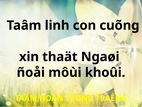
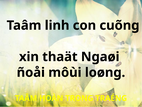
khoûi: khoûi -> loøng (105, 72)
